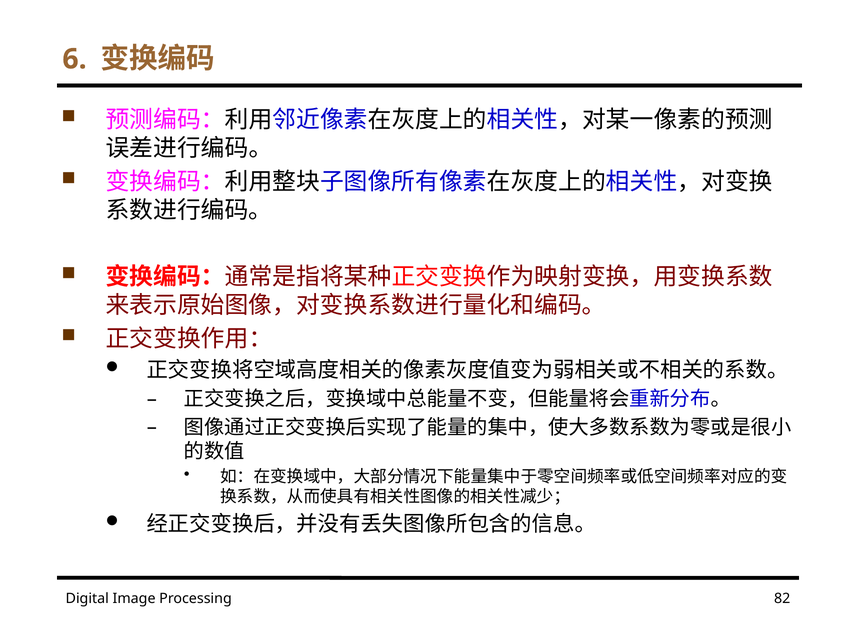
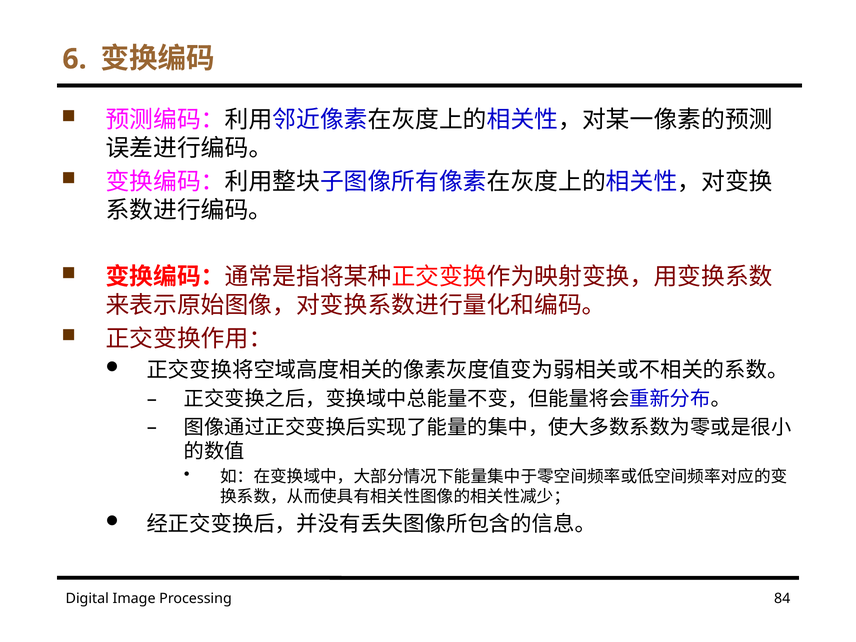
82: 82 -> 84 (782, 598)
